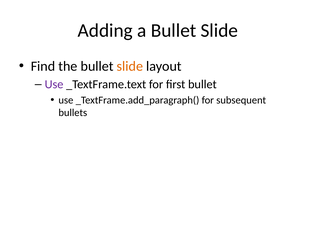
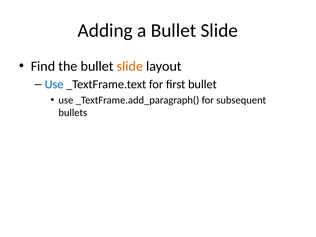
Use colour: purple -> blue (54, 84)
